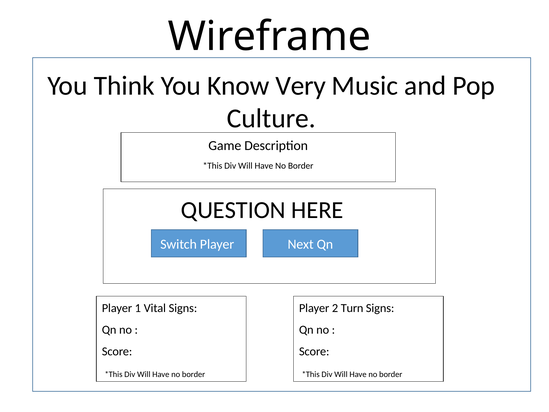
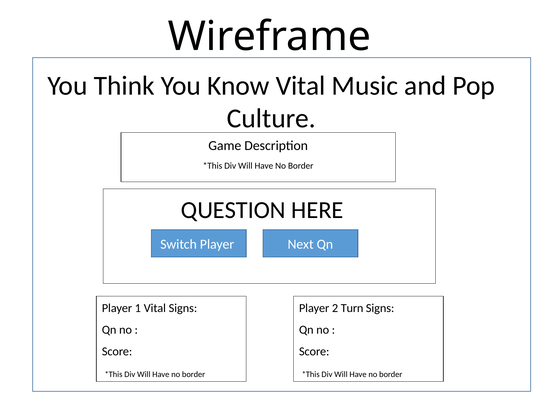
Know Very: Very -> Vital (301, 86)
